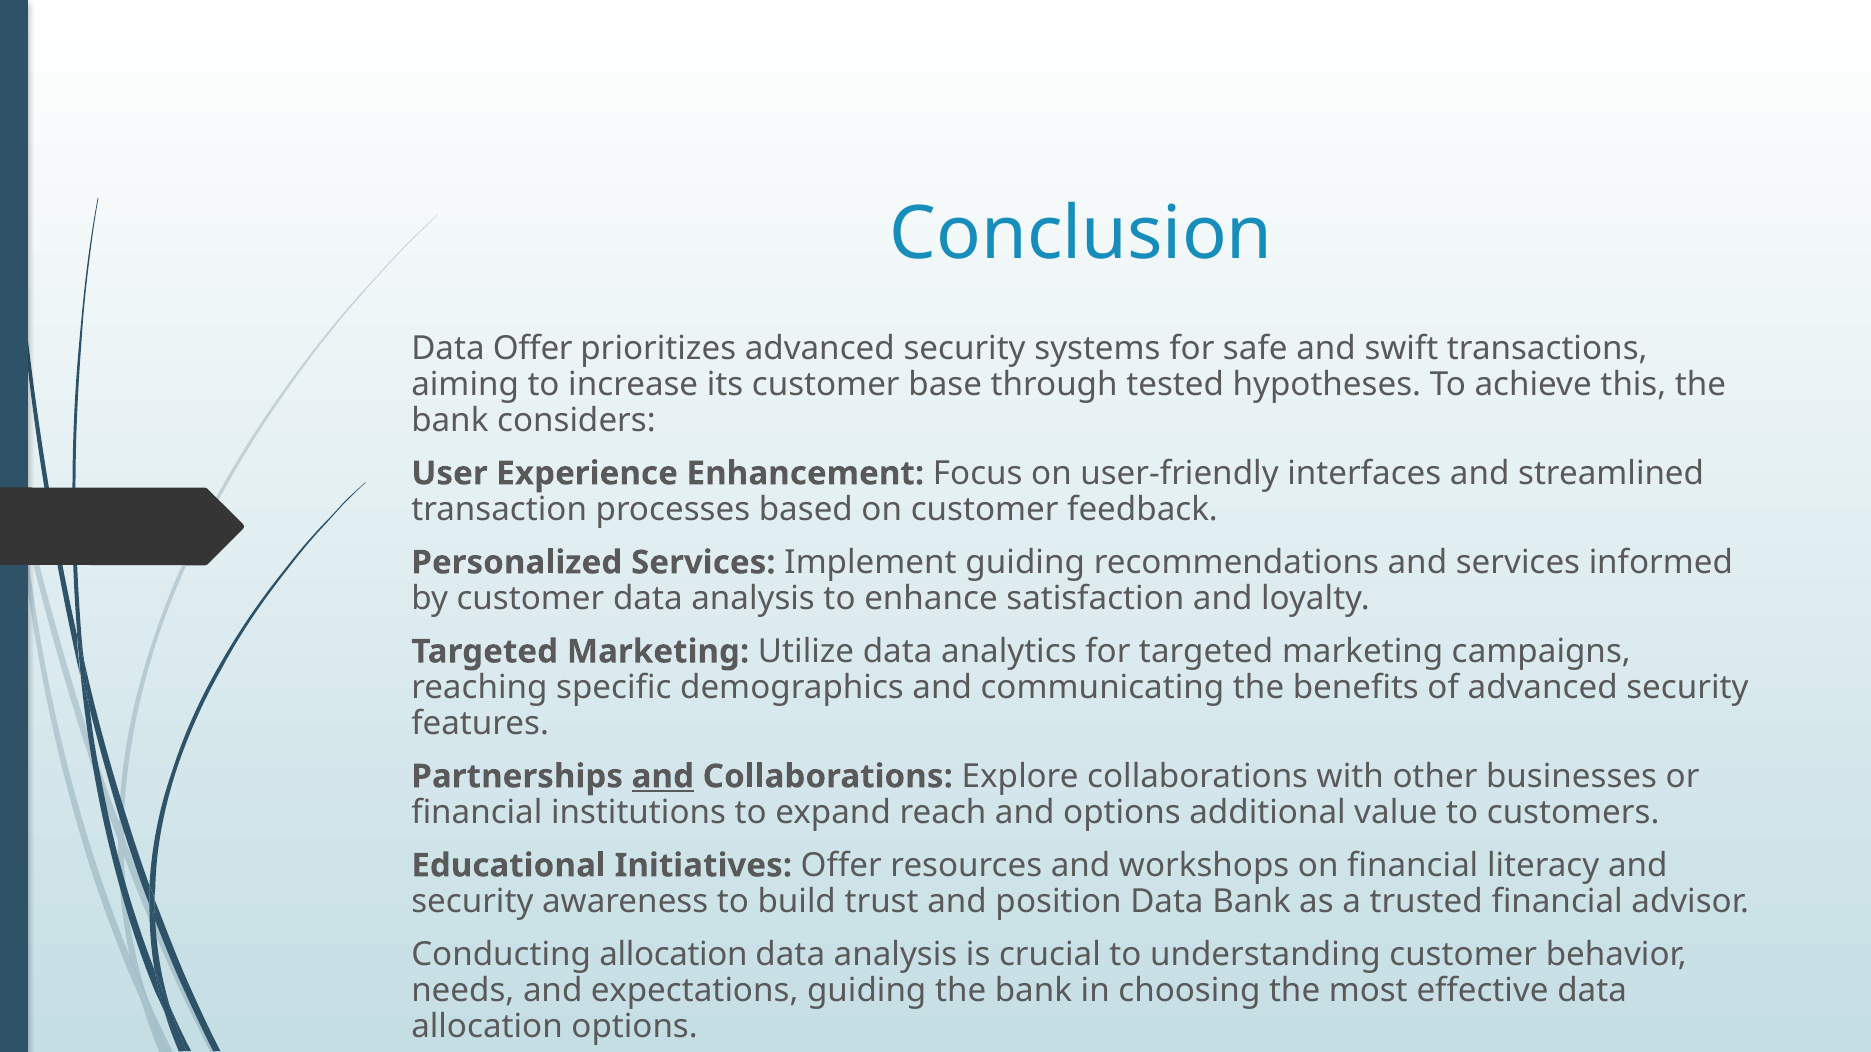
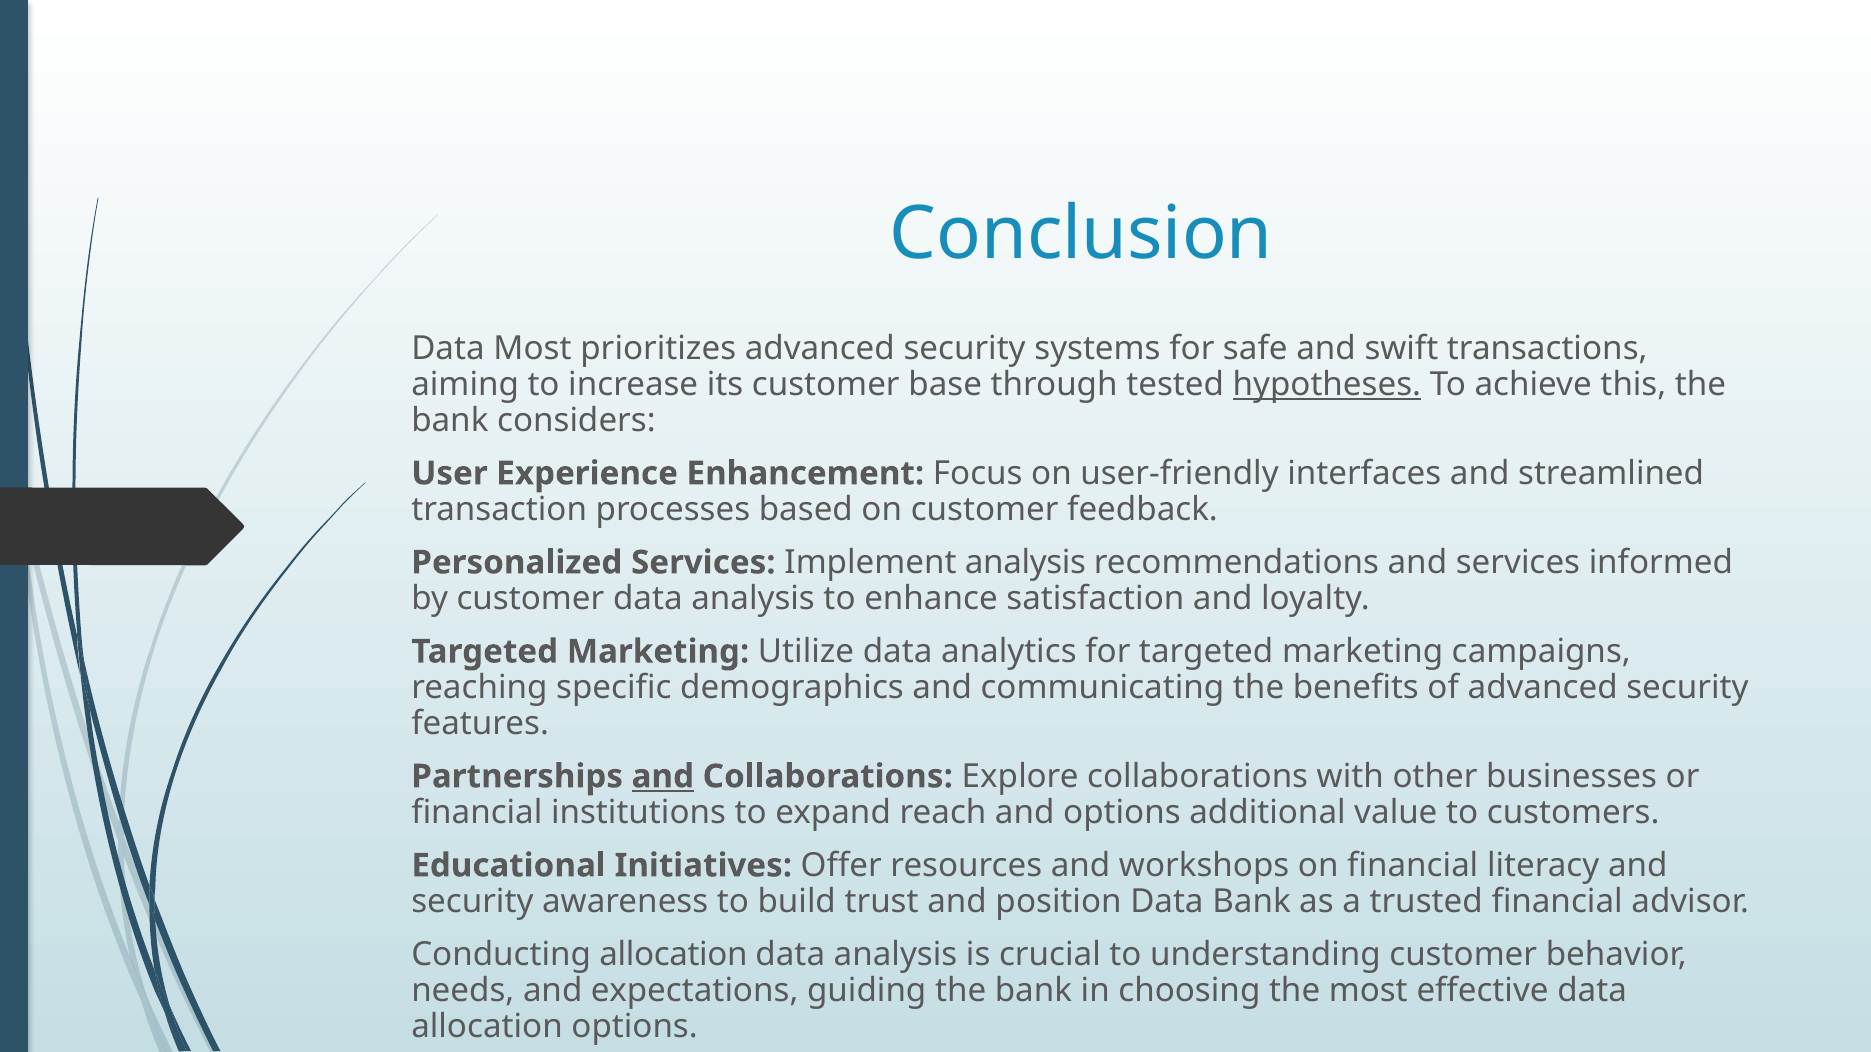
Data Offer: Offer -> Most (532, 349)
hypotheses underline: none -> present (1327, 385)
Implement guiding: guiding -> analysis (1025, 563)
